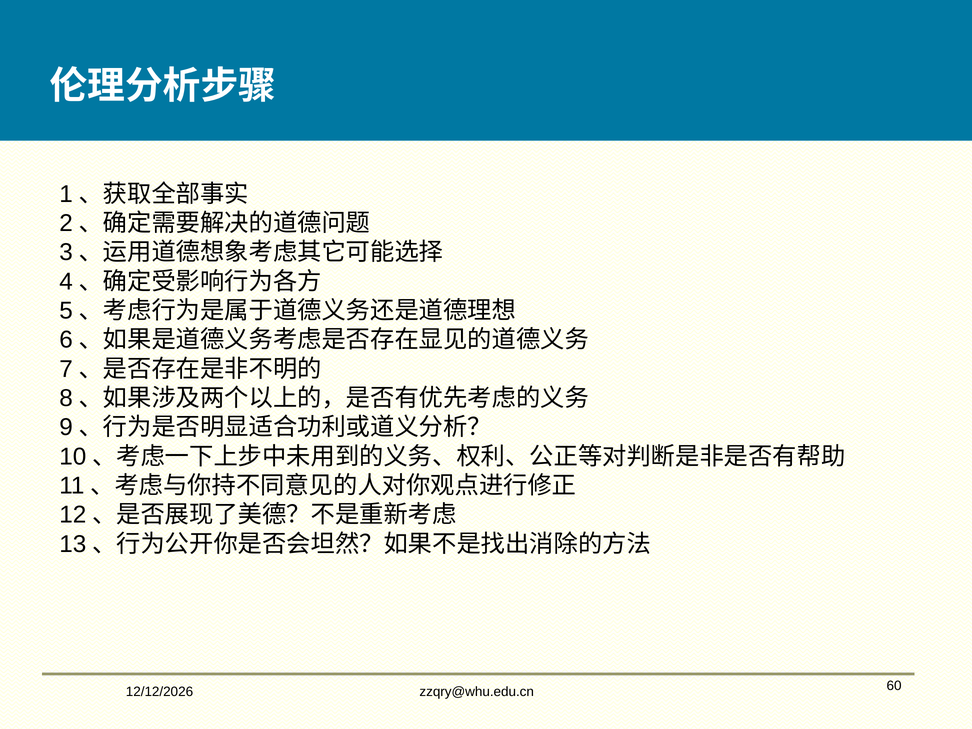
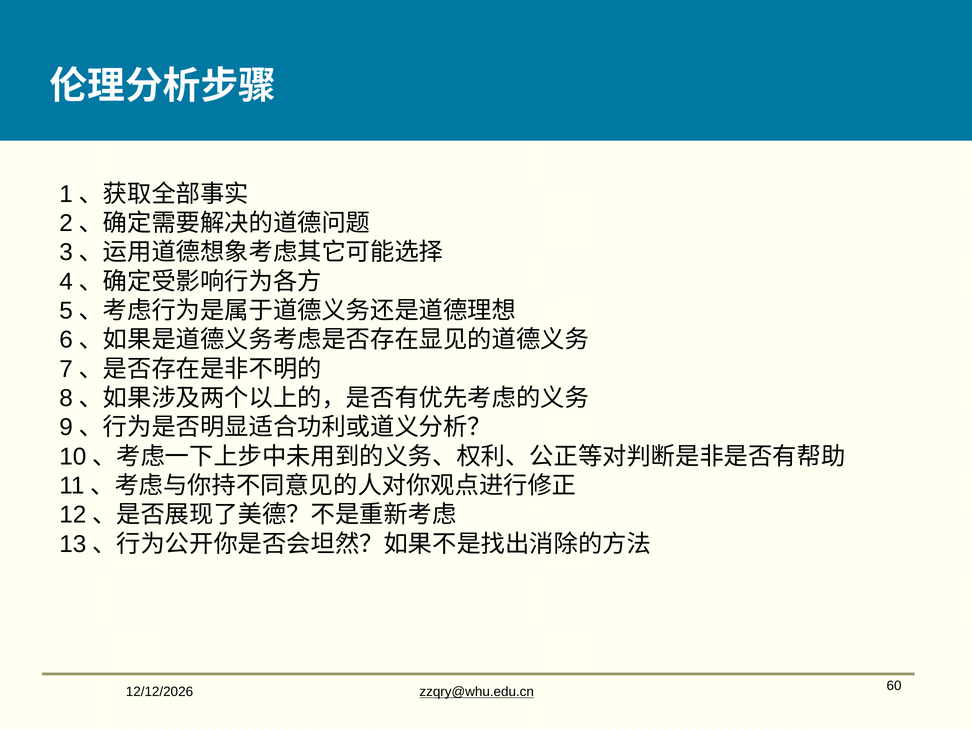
zzqry@whu.edu.cn underline: none -> present (477, 692)
